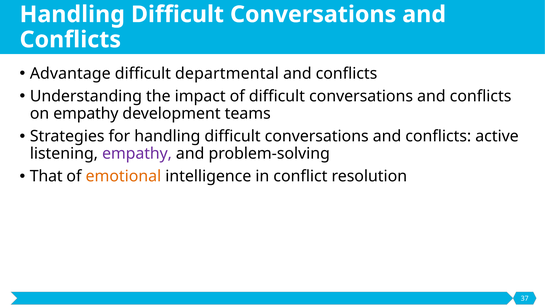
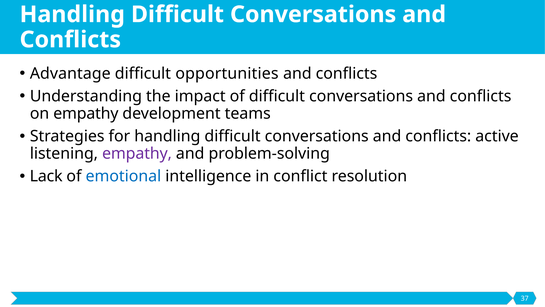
departmental: departmental -> opportunities (227, 73)
That: That -> Lack (46, 176)
emotional colour: orange -> blue (123, 176)
